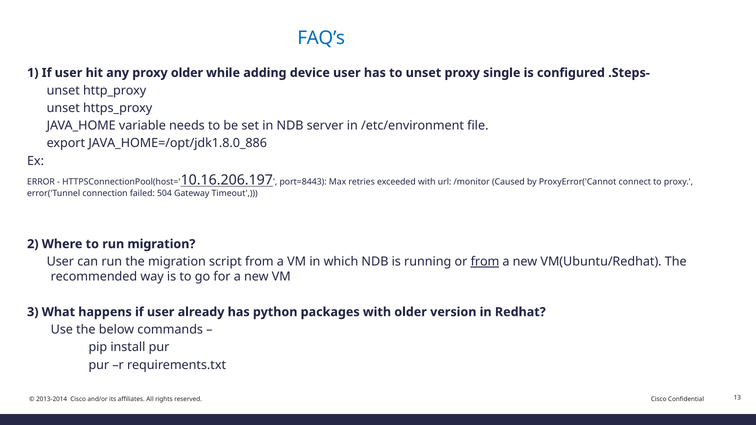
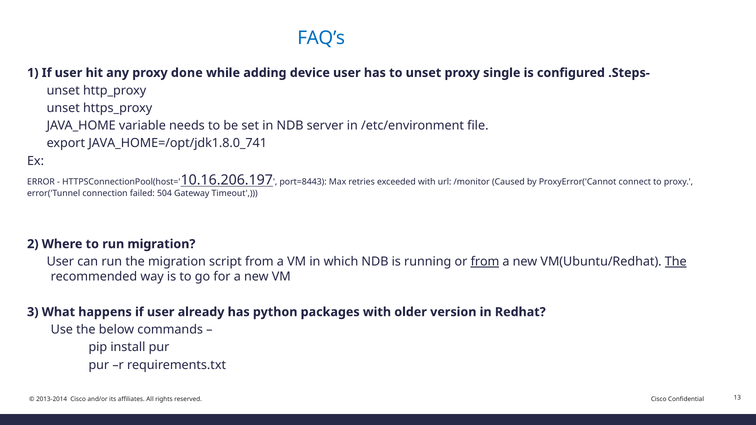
proxy older: older -> done (187, 73)
JAVA_HOME=/opt/jdk1.8.0_886: JAVA_HOME=/opt/jdk1.8.0_886 -> JAVA_HOME=/opt/jdk1.8.0_741 (178, 143)
The underline: none -> present (676, 262)
